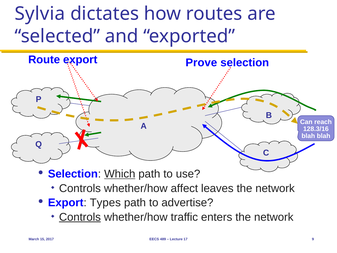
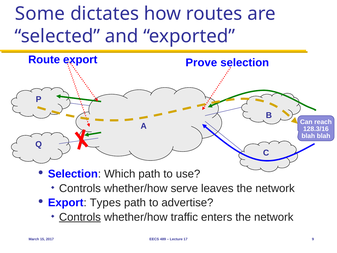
Sylvia: Sylvia -> Some (40, 14)
Which underline: present -> none (120, 174)
affect: affect -> serve (184, 188)
